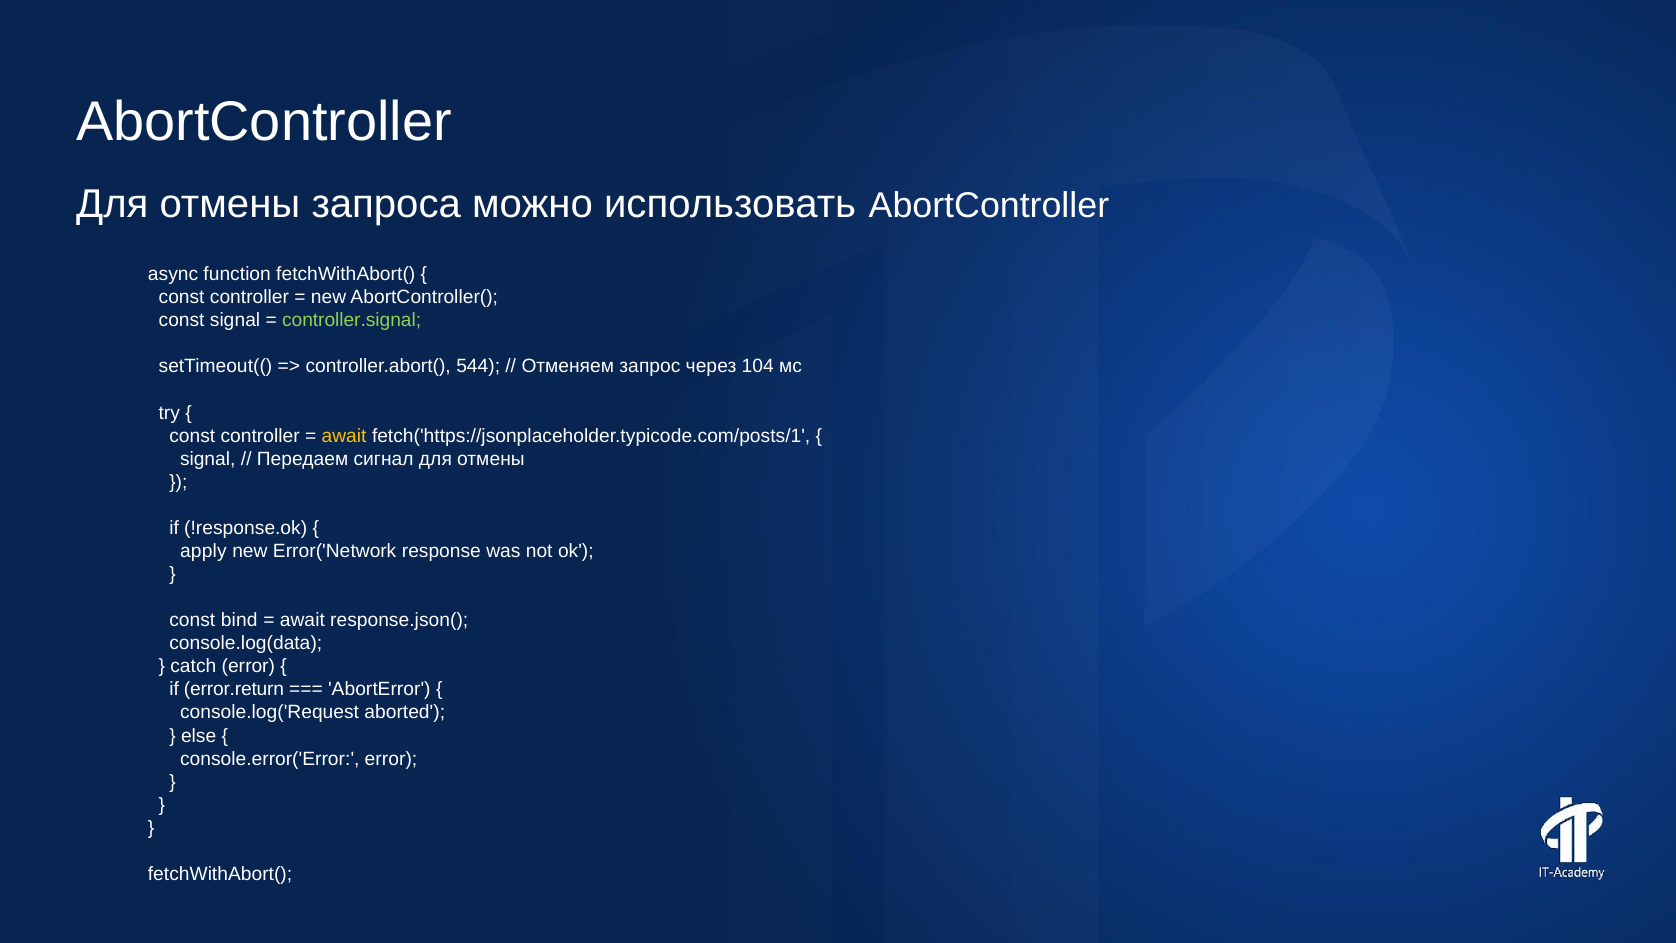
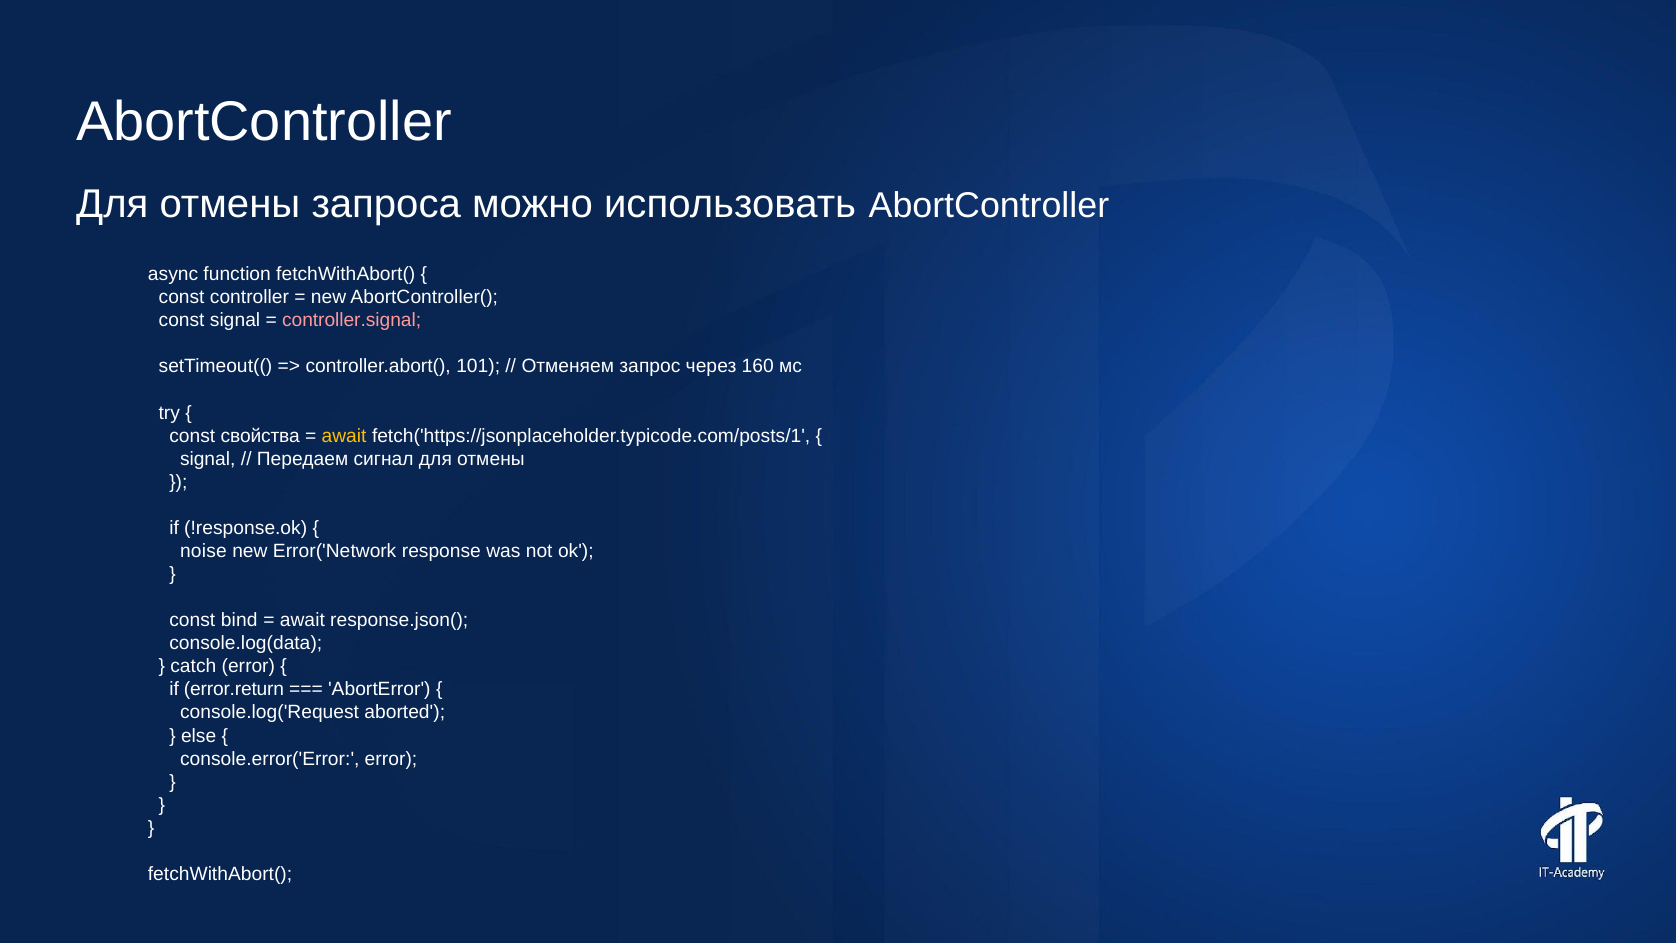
controller.signal colour: light green -> pink (352, 320)
544: 544 -> 101 (478, 367)
104: 104 -> 160 (758, 367)
controller: controller -> свойства (260, 436)
apply: apply -> noise (203, 551)
